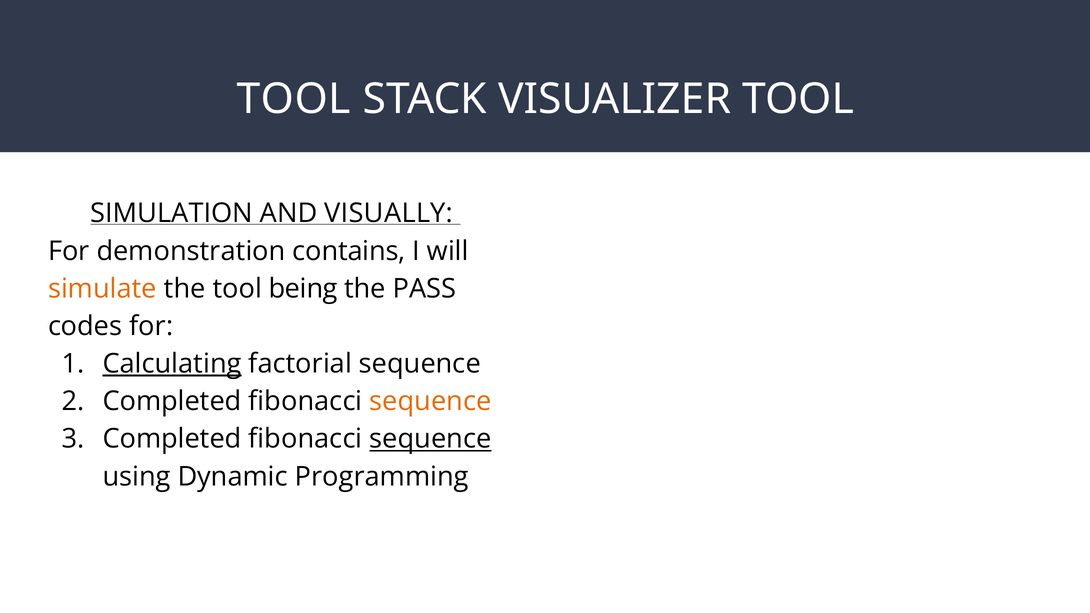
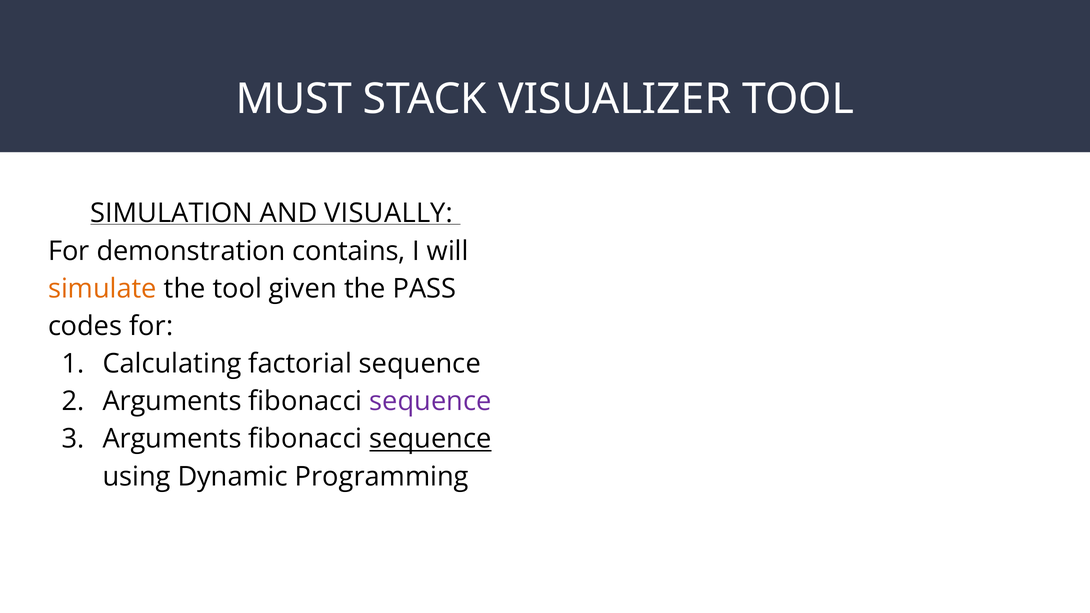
TOOL: TOOL -> MUST (294, 99)
being: being -> given (303, 289)
Calculating underline: present -> none (172, 364)
Completed: Completed -> Arguments (172, 402)
sequence colour: orange -> purple (430, 402)
Completed: Completed -> Arguments (172, 439)
